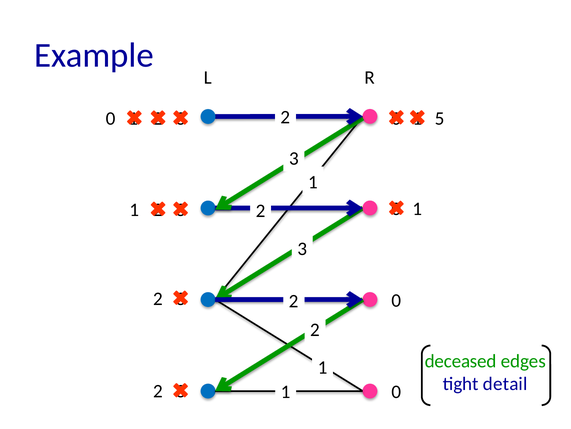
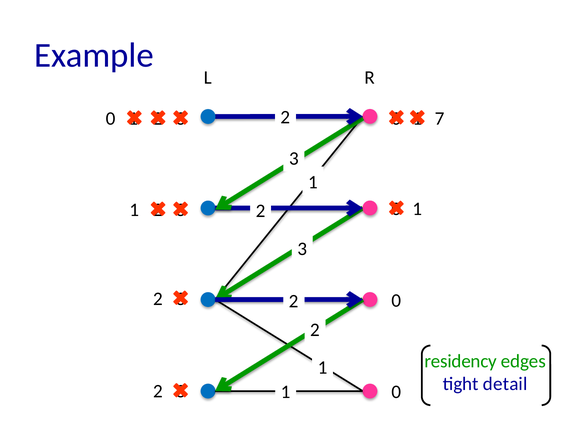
5: 5 -> 7 (440, 118)
deceased: deceased -> residency (461, 361)
